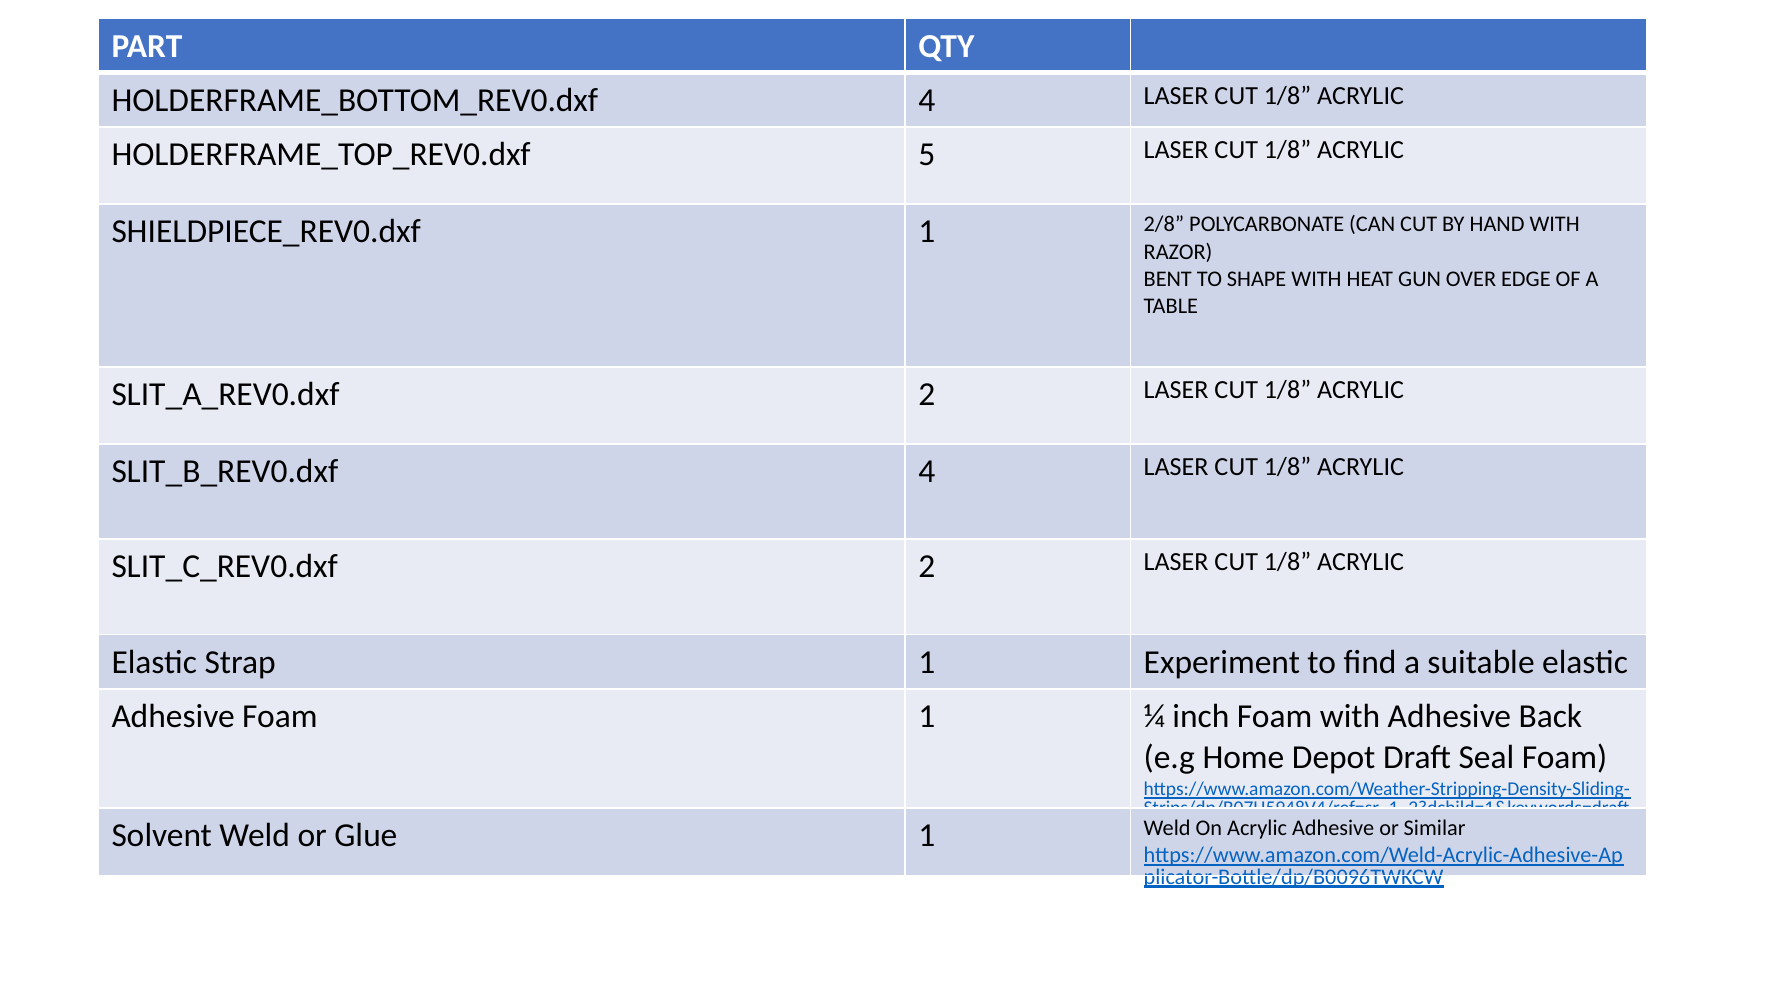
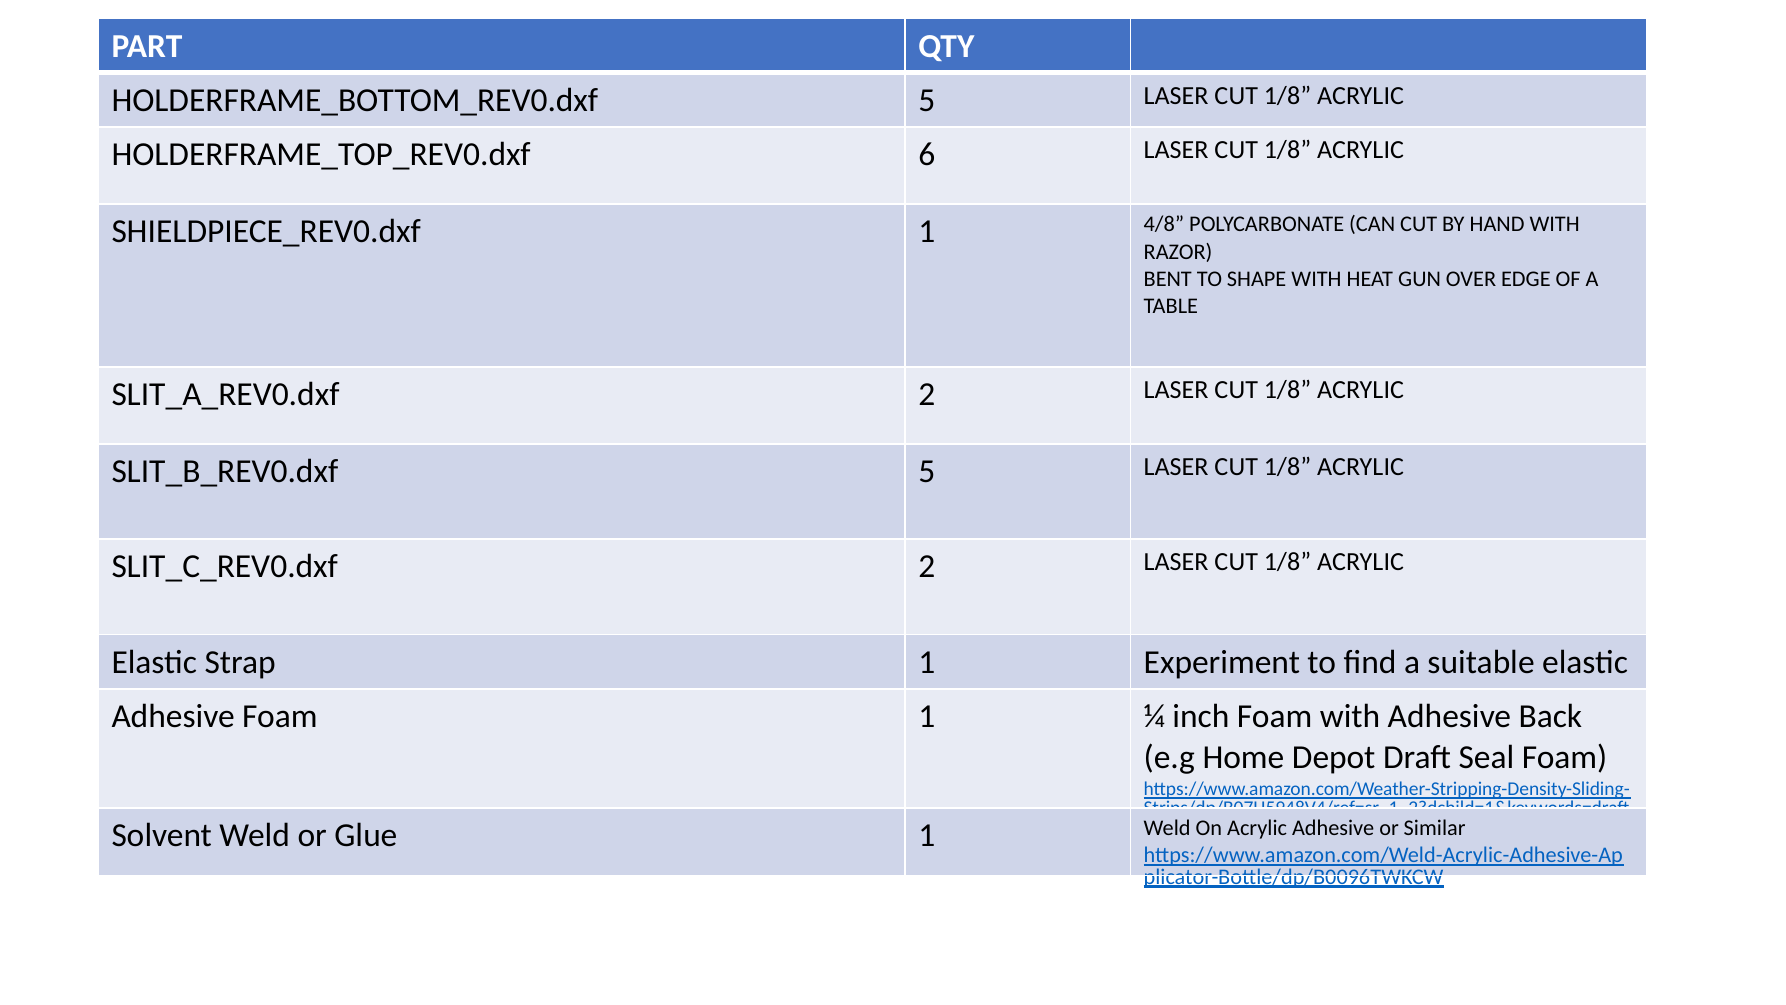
4: 4 -> 5 (927, 100)
5: 5 -> 6 (927, 155)
2/8: 2/8 -> 4/8 (1164, 224)
4: 4 -> 5 (927, 471)
